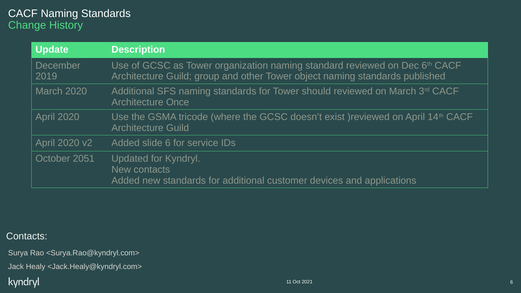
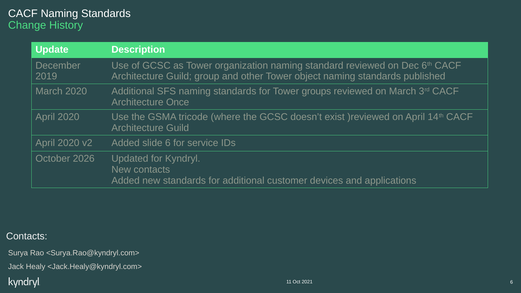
should: should -> groups (316, 91)
2051: 2051 -> 2026 (84, 159)
